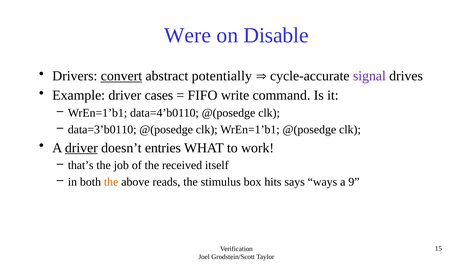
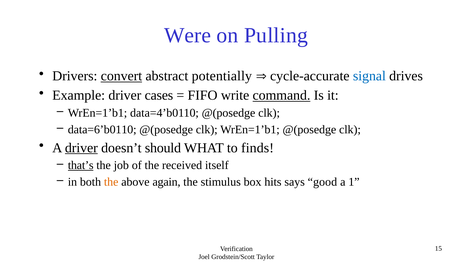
Disable: Disable -> Pulling (276, 36)
signal colour: purple -> blue (369, 76)
command underline: none -> present (281, 95)
data=3’b0110: data=3’b0110 -> data=6’b0110 (102, 130)
entries: entries -> should (163, 148)
work: work -> finds (257, 148)
that’s underline: none -> present (81, 165)
reads: reads -> again (166, 182)
ways: ways -> good (322, 182)
9: 9 -> 1 (354, 182)
